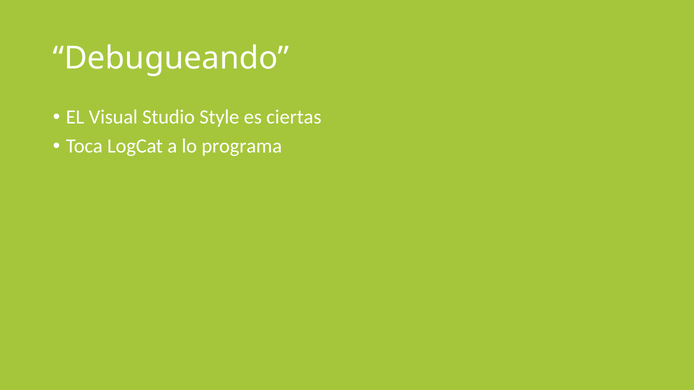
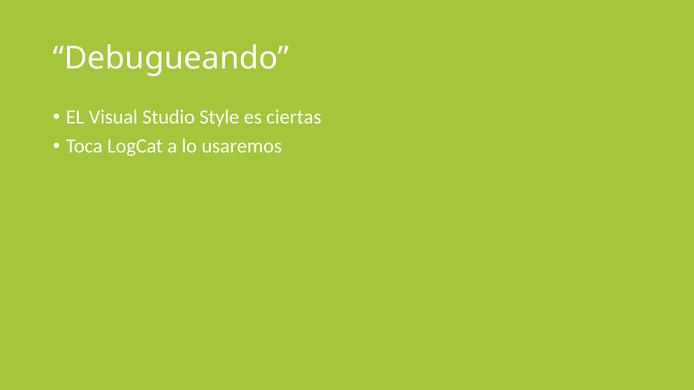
programa: programa -> usaremos (242, 146)
